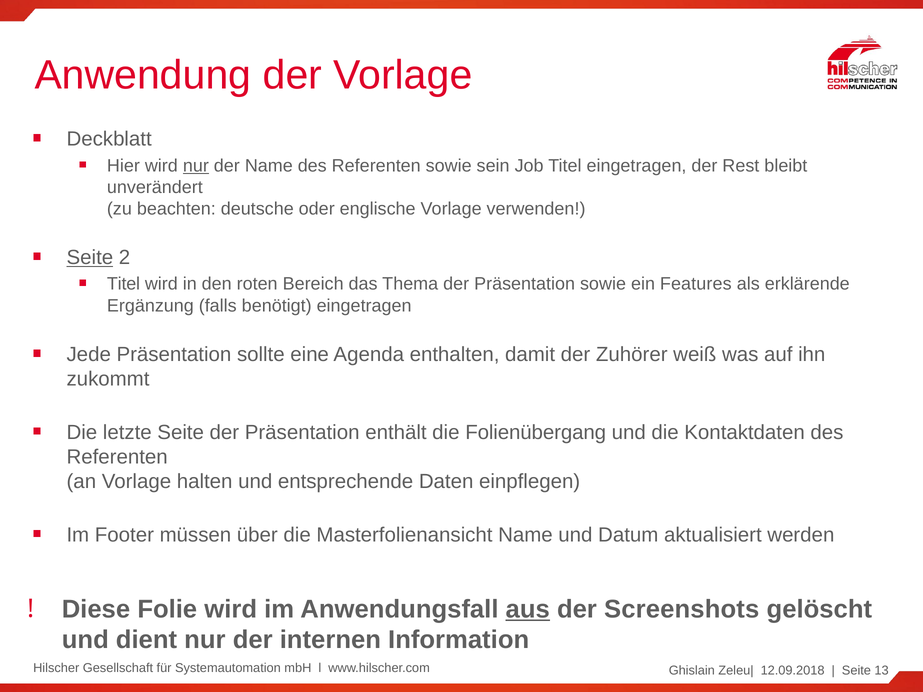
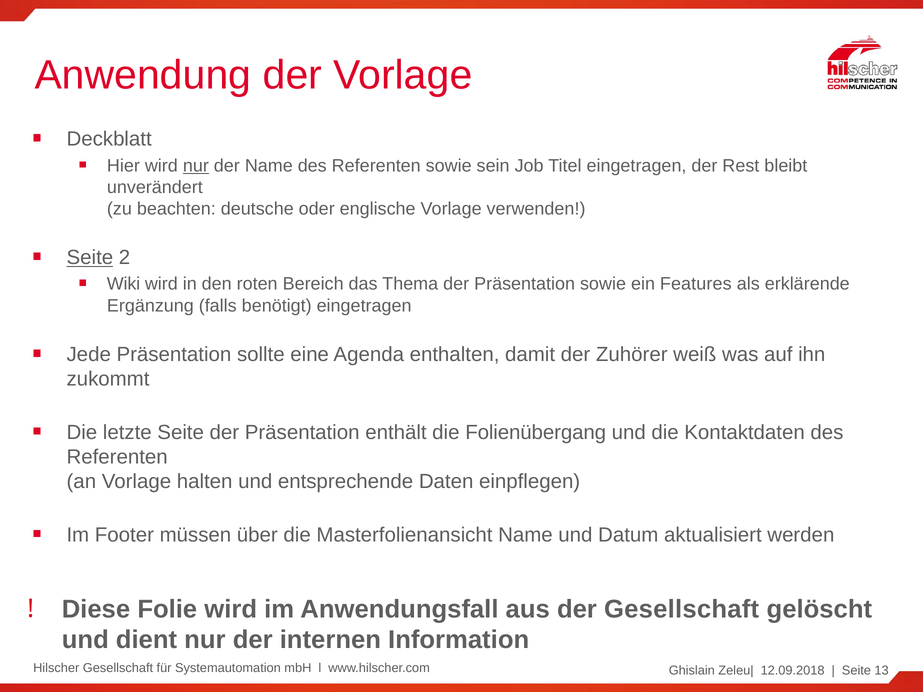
Titel: Titel -> Wiki (124, 284)
aus underline: present -> none (528, 609)
der Screenshots: Screenshots -> Gesellschaft (682, 609)
